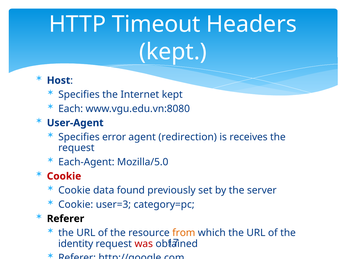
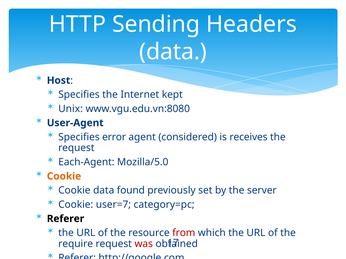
Timeout: Timeout -> Sending (156, 24)
kept: kept -> data (173, 52)
Each: Each -> Unix (71, 109)
redirection: redirection -> considered (188, 137)
Cookie colour: red -> orange (64, 177)
user=3: user=3 -> user=7 (113, 205)
from colour: orange -> red (184, 233)
identity: identity -> require (76, 244)
